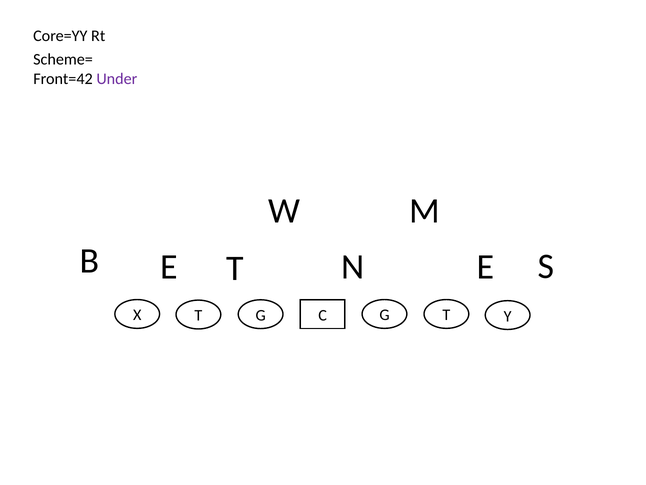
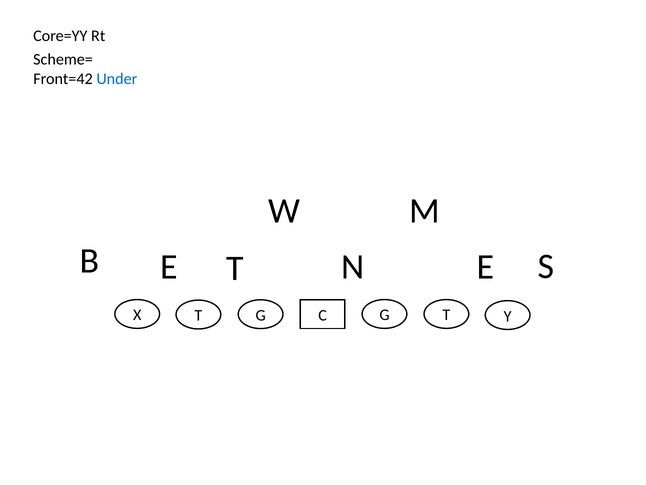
Under colour: purple -> blue (117, 79)
